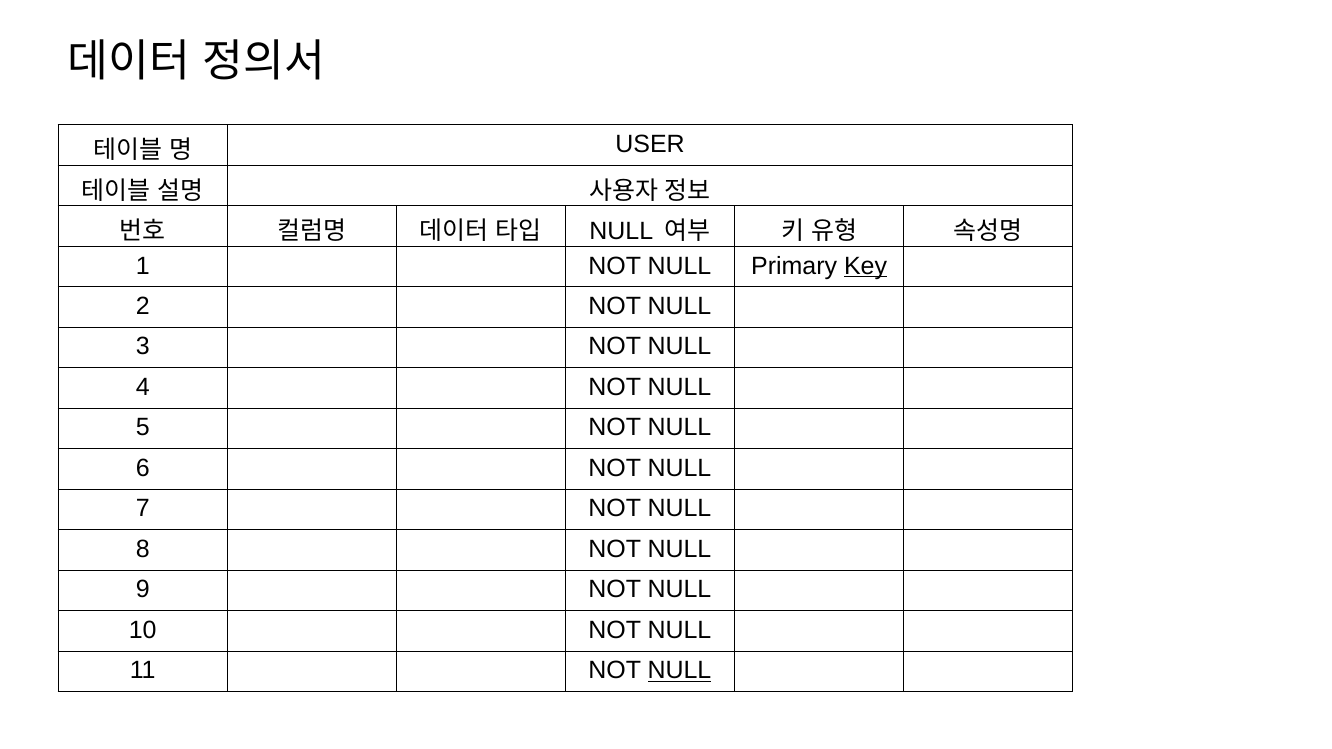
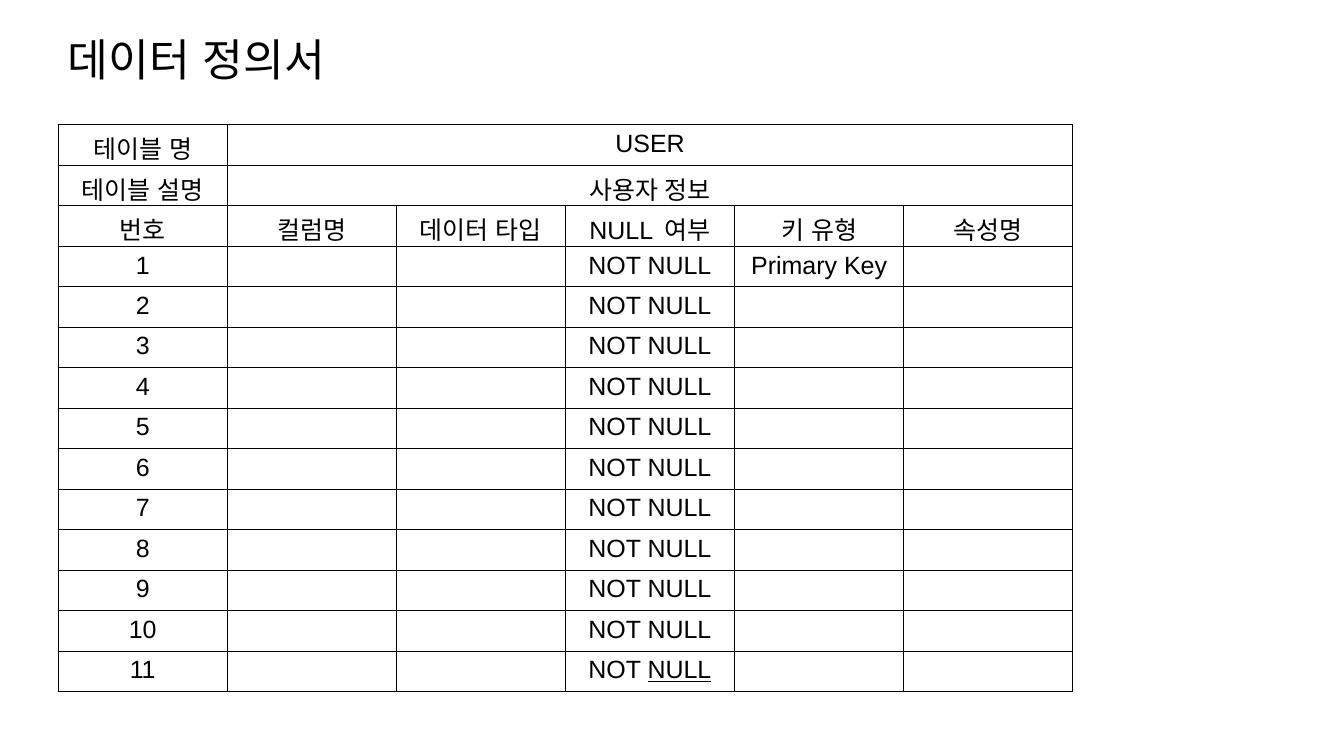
Key underline: present -> none (866, 266)
